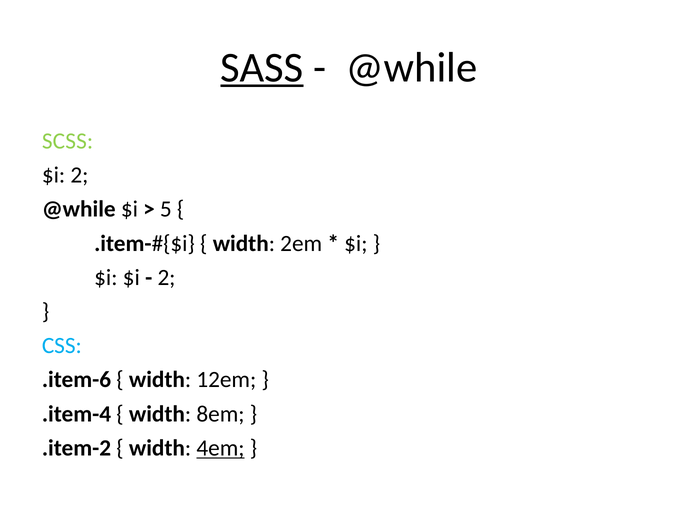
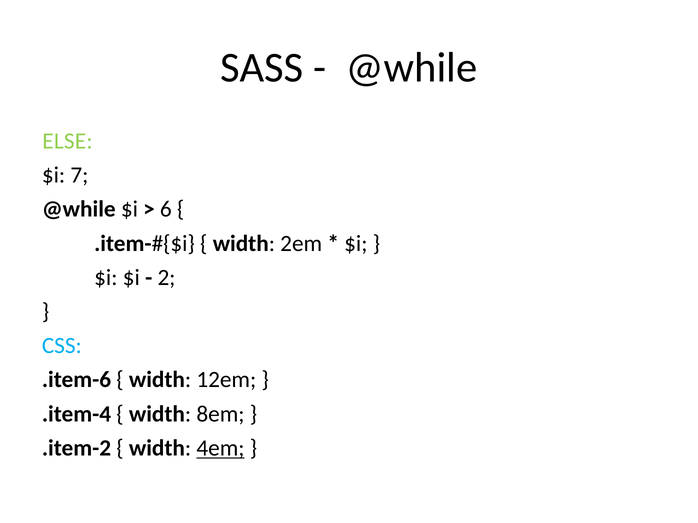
SASS underline: present -> none (262, 68)
SCSS: SCSS -> ELSE (67, 141)
$i 2: 2 -> 7 (79, 175)
5: 5 -> 6 (166, 209)
